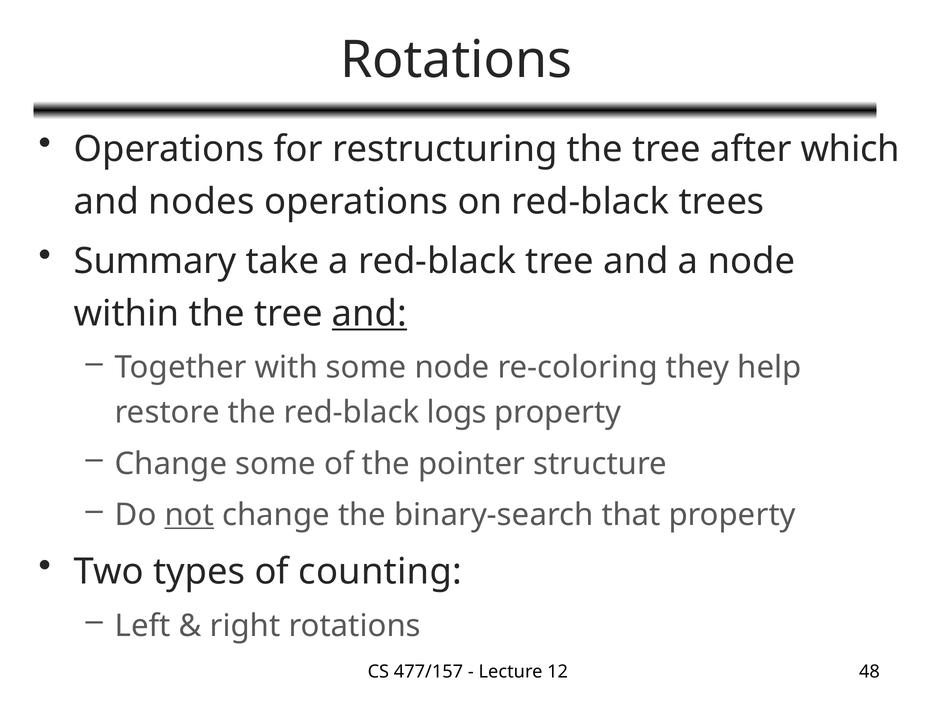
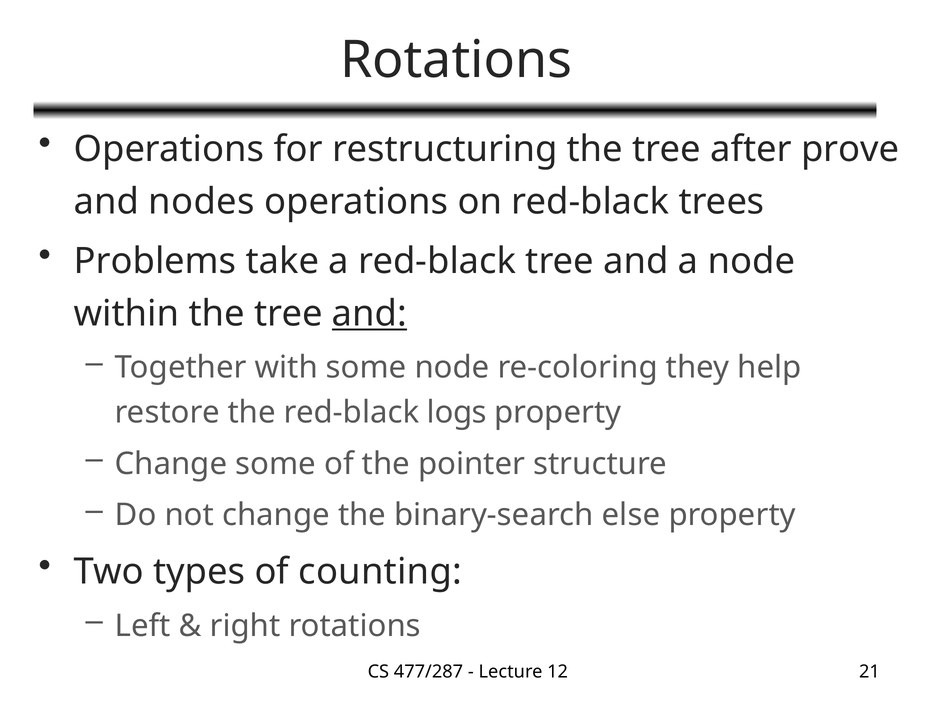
which: which -> prove (850, 149)
Summary: Summary -> Problems (155, 261)
not underline: present -> none (189, 515)
that: that -> else (631, 515)
477/157: 477/157 -> 477/287 (428, 672)
48: 48 -> 21 (869, 672)
